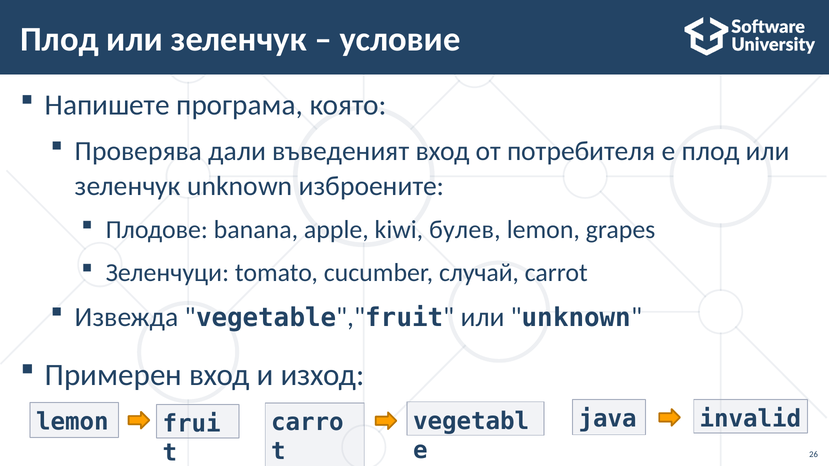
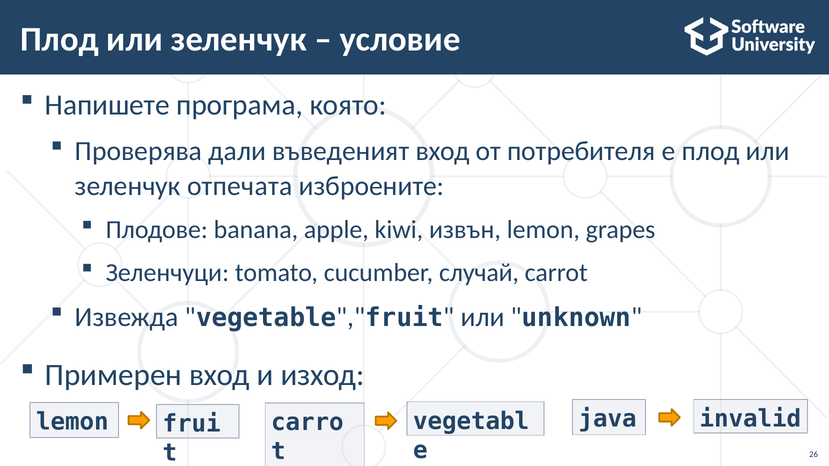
зеленчук unknown: unknown -> отпечата (240, 186)
булев: булев -> извън (465, 230)
